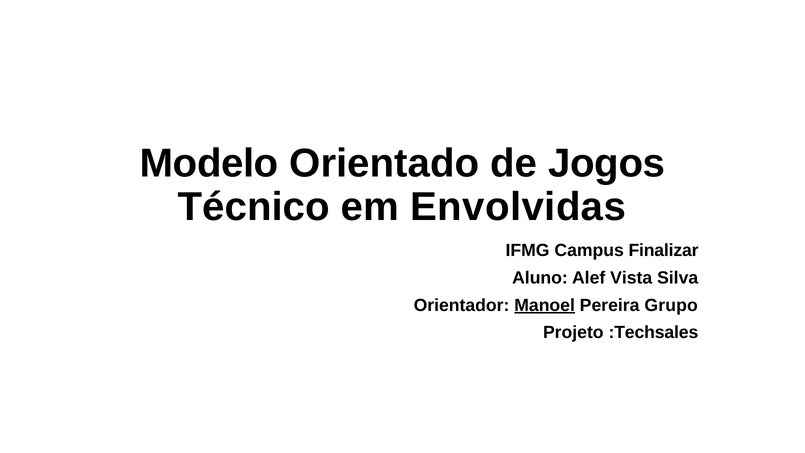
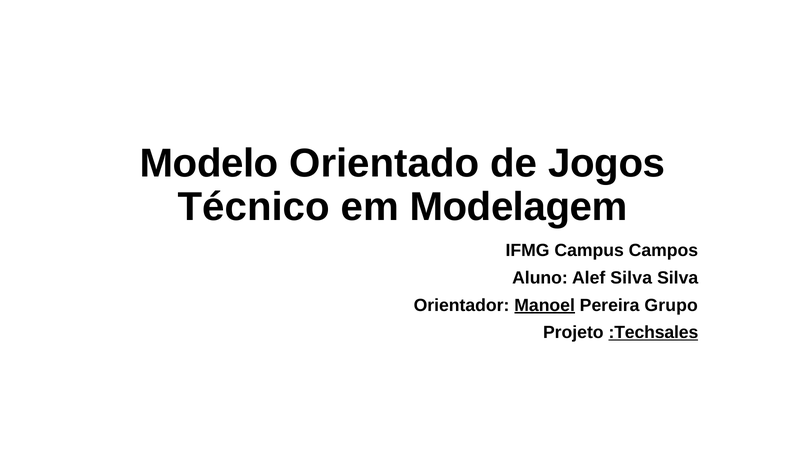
Envolvidas: Envolvidas -> Modelagem (519, 207)
Finalizar: Finalizar -> Campos (663, 250)
Alef Vista: Vista -> Silva (631, 278)
:Techsales underline: none -> present (653, 332)
